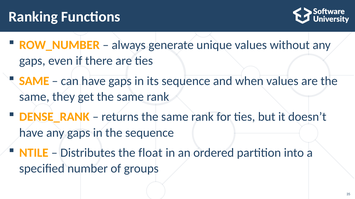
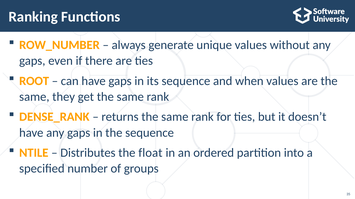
SAME: SAME -> ROOT (34, 81)
